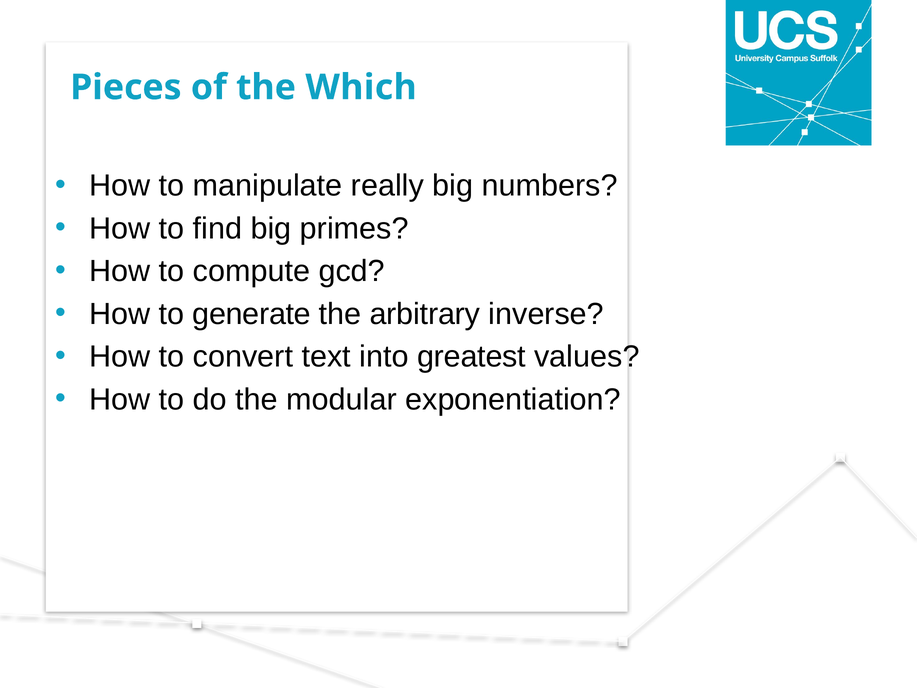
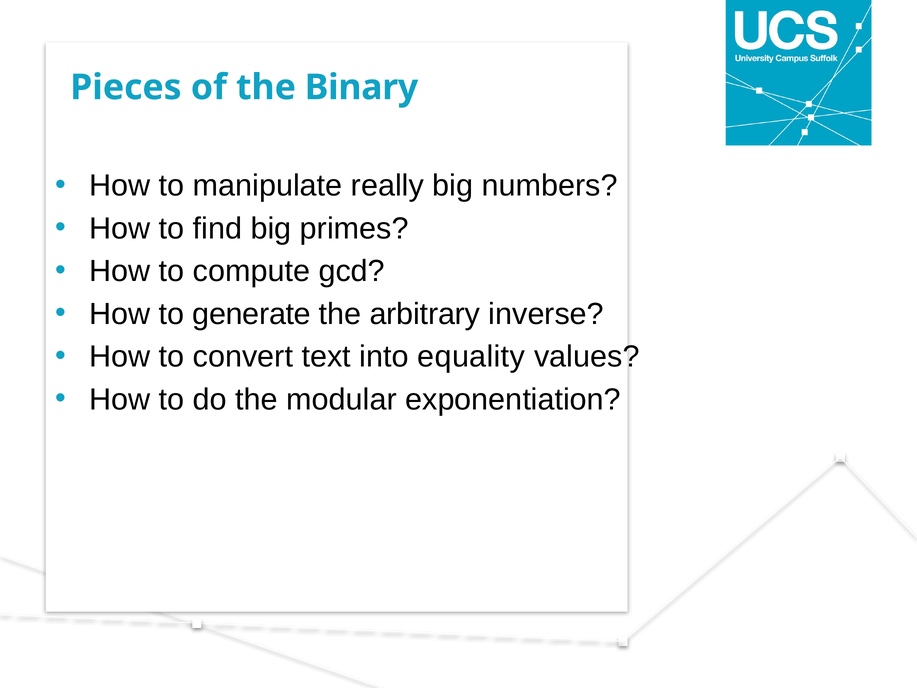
Which: Which -> Binary (361, 87)
greatest: greatest -> equality (471, 357)
